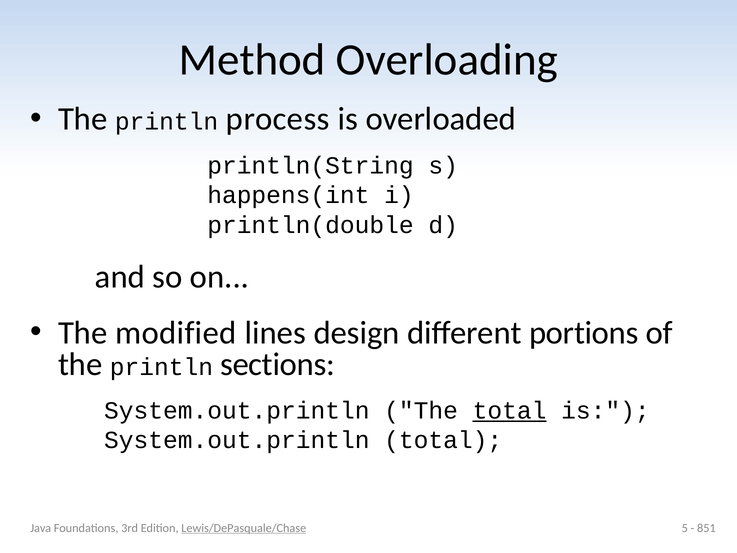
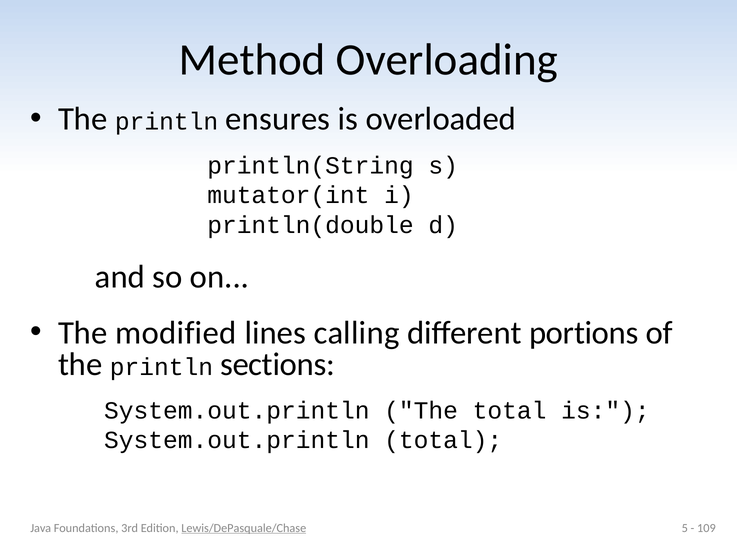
process: process -> ensures (278, 119)
happens(int: happens(int -> mutator(int (288, 195)
design: design -> calling (356, 333)
total underline: present -> none (510, 410)
851: 851 -> 109 (706, 528)
